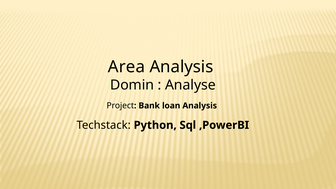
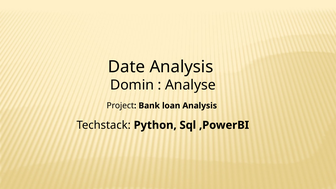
Area: Area -> Date (127, 67)
